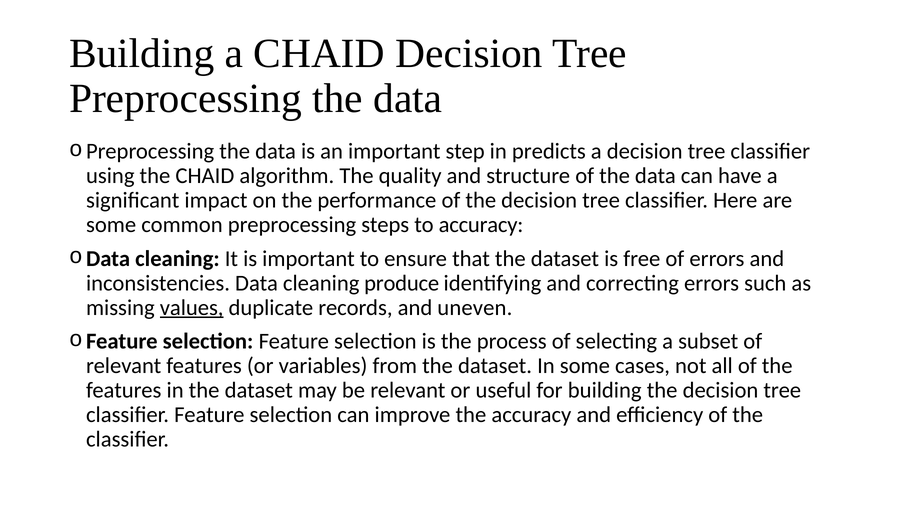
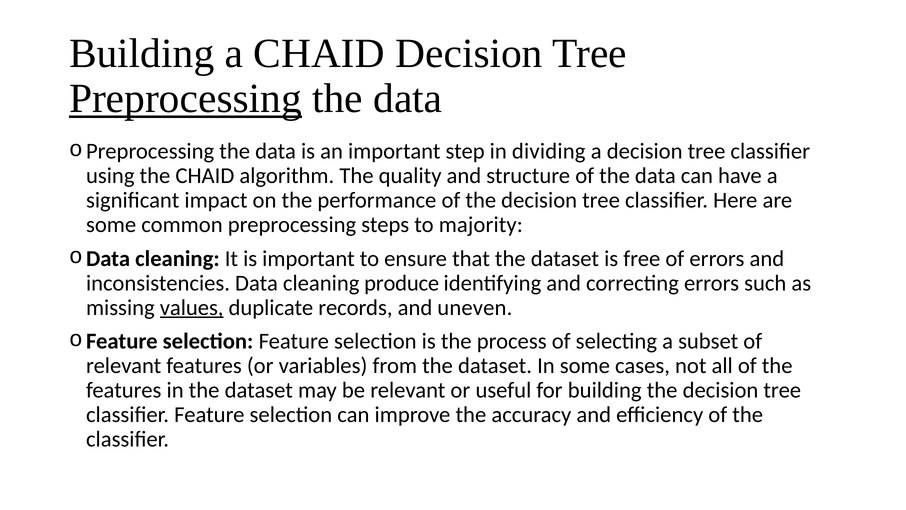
Preprocessing underline: none -> present (185, 99)
predicts: predicts -> dividing (549, 151)
to accuracy: accuracy -> majority (481, 225)
